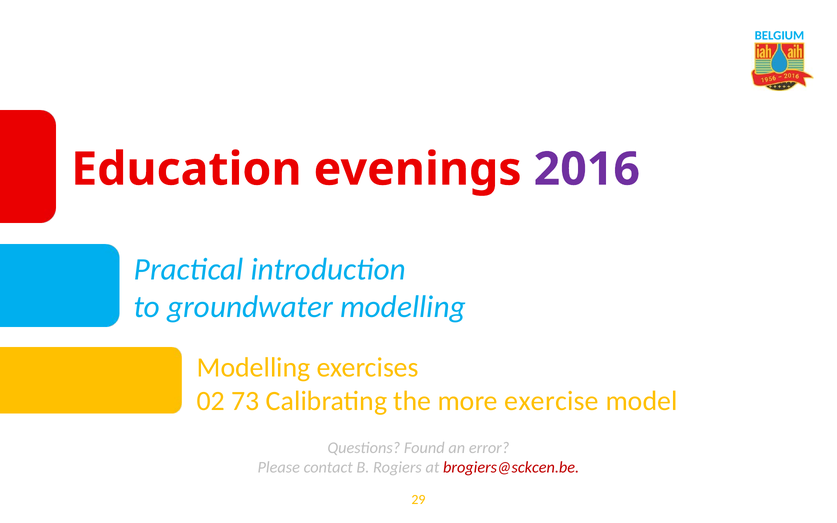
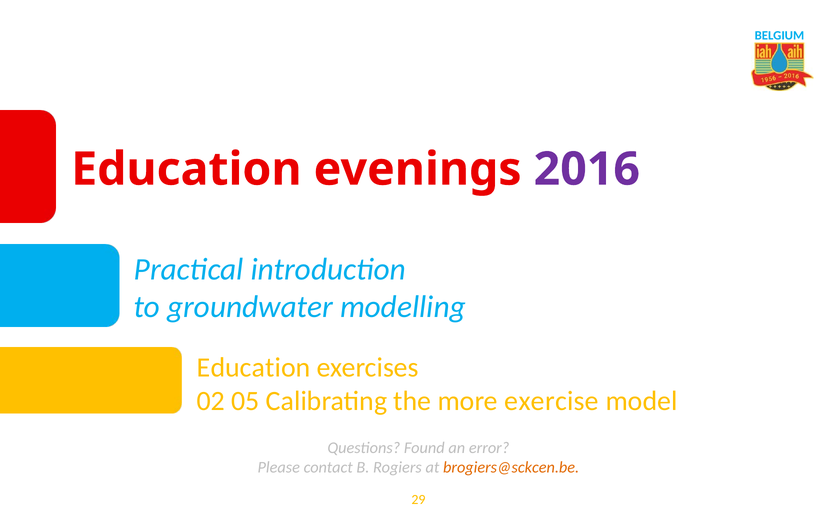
Modelling: Modelling -> Education (254, 368)
73: 73 -> 05 (245, 401)
brogiers@sckcen.be colour: red -> orange (511, 467)
